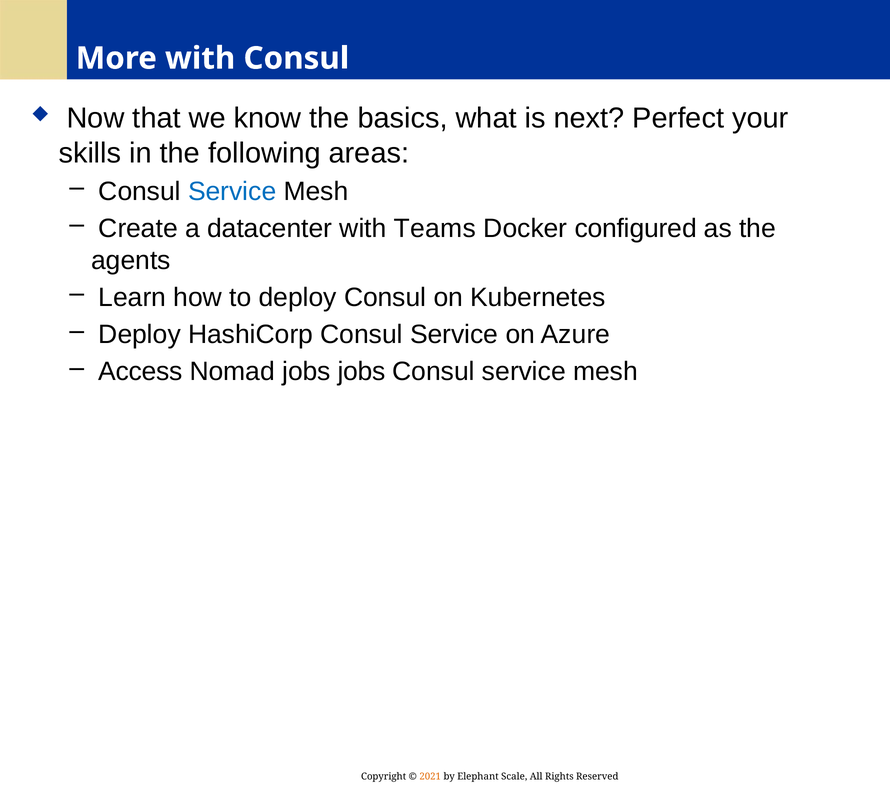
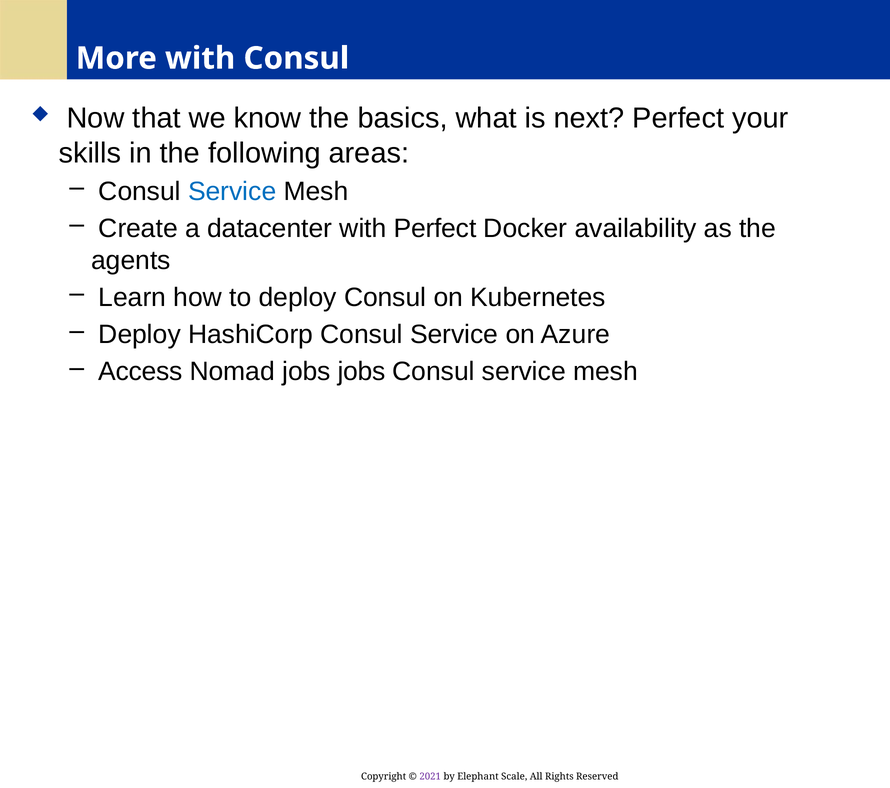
with Teams: Teams -> Perfect (435, 229)
configured: configured -> availability (636, 229)
2021 colour: orange -> purple (430, 777)
